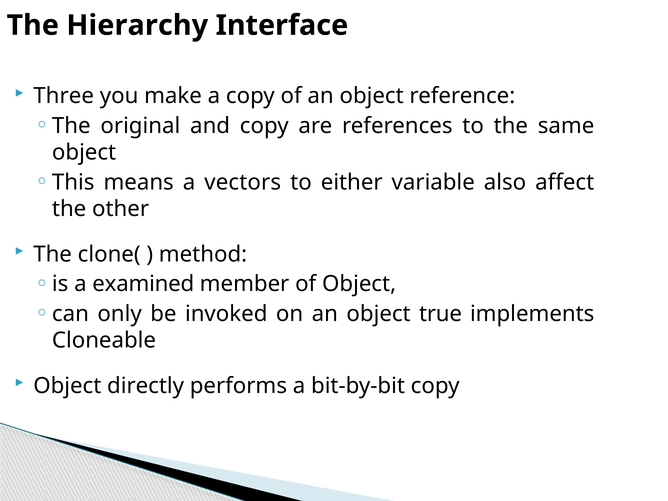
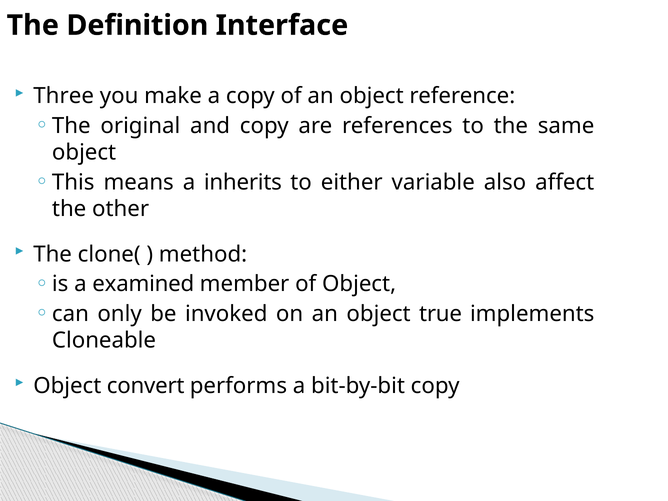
Hierarchy: Hierarchy -> Definition (137, 25)
vectors: vectors -> inherits (243, 182)
directly: directly -> convert (146, 386)
